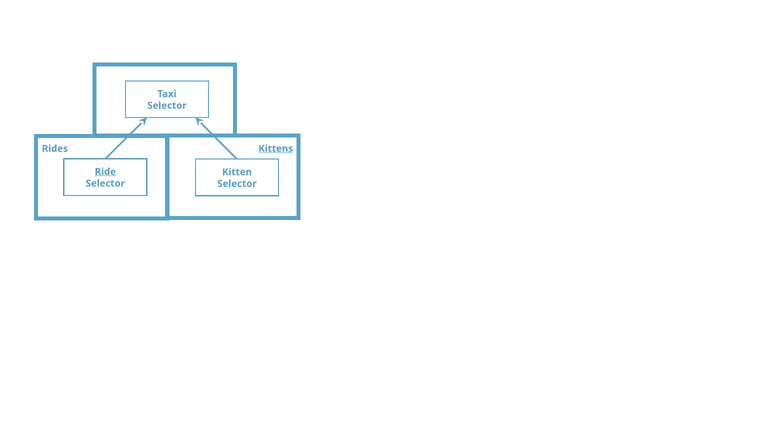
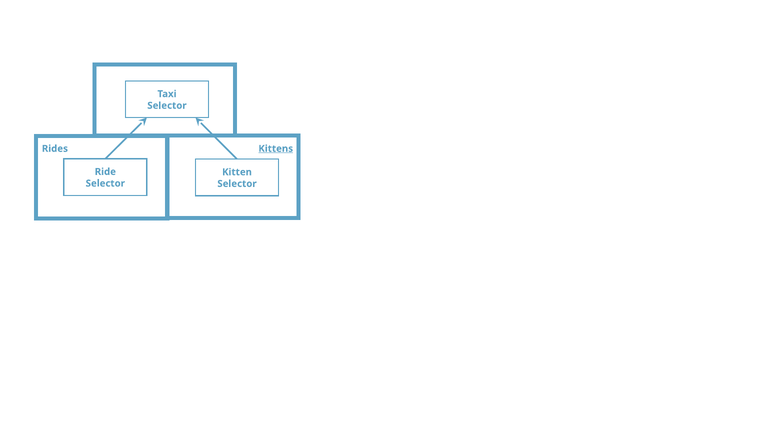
Ride underline: present -> none (105, 172)
